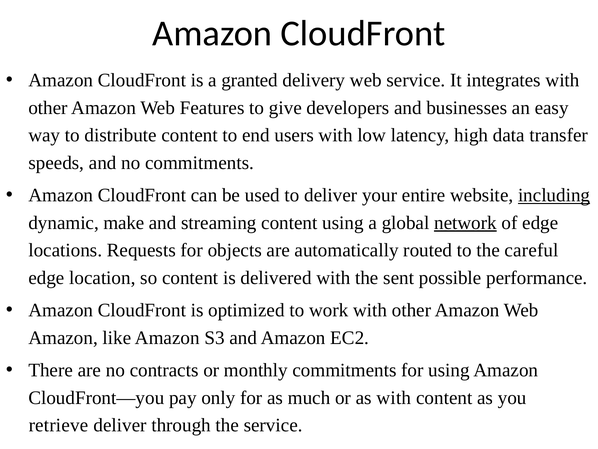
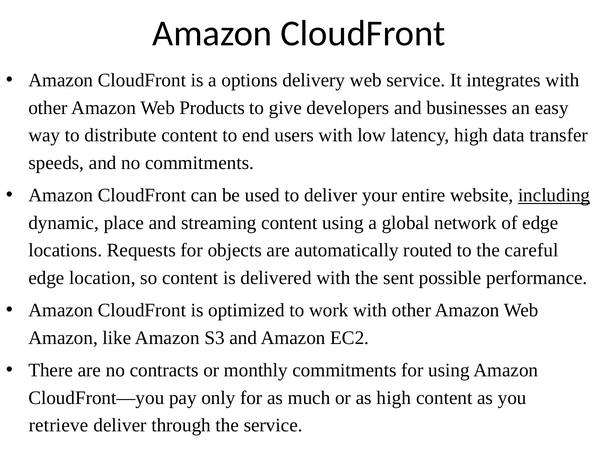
granted: granted -> options (250, 80)
Features: Features -> Products (212, 108)
make: make -> place (124, 223)
network underline: present -> none (465, 223)
as with: with -> high (394, 397)
